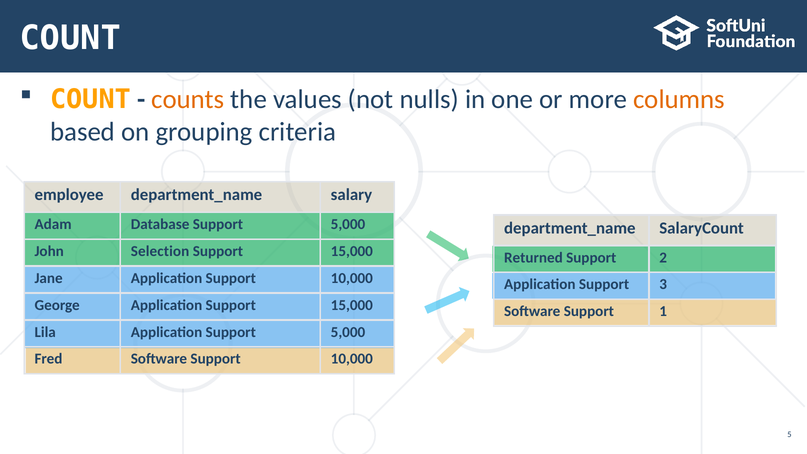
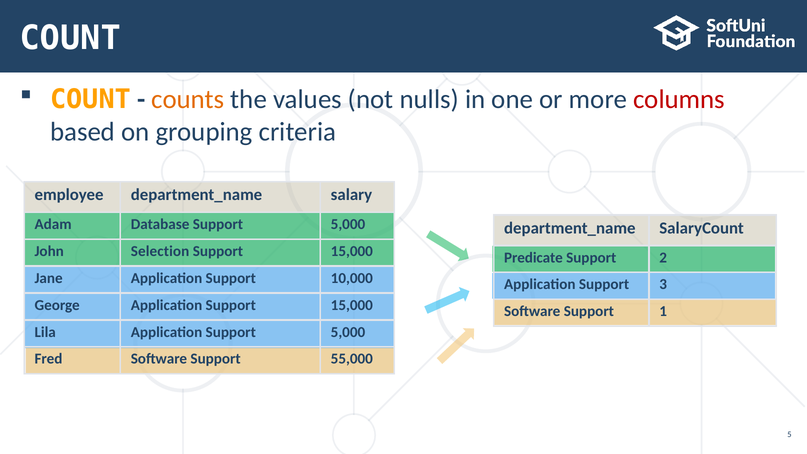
columns colour: orange -> red (679, 100)
Returned: Returned -> Predicate (533, 258)
Software Support 10,000: 10,000 -> 55,000 (352, 359)
